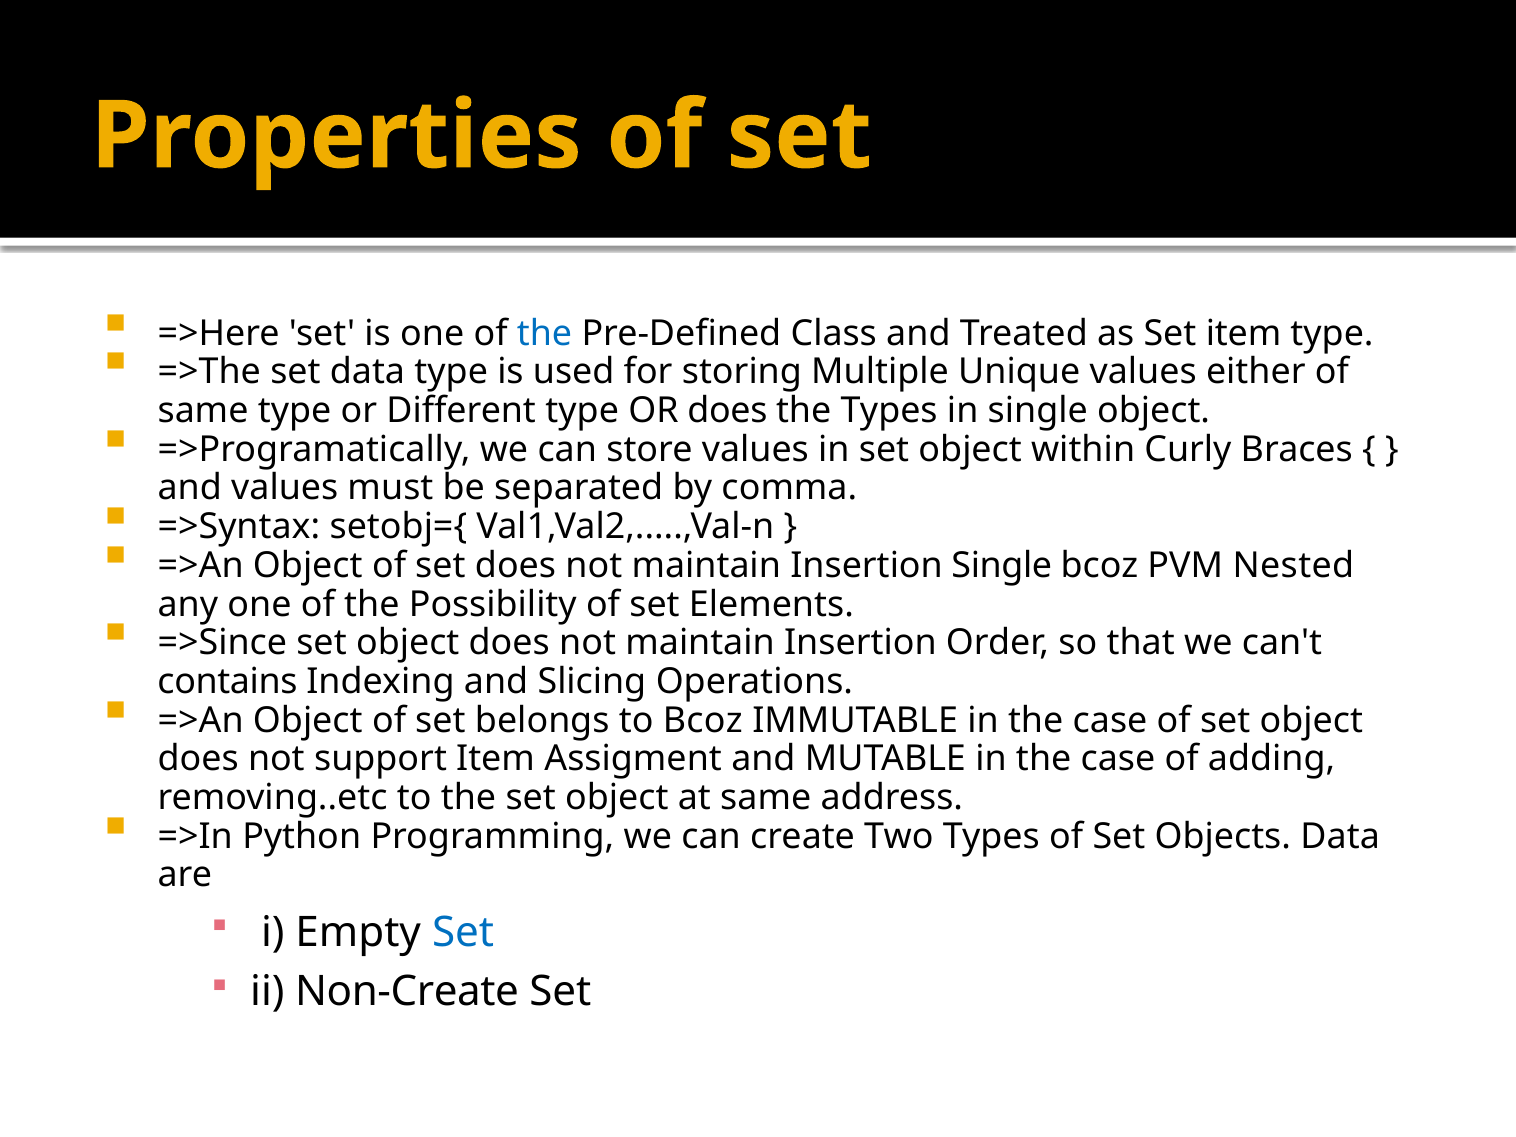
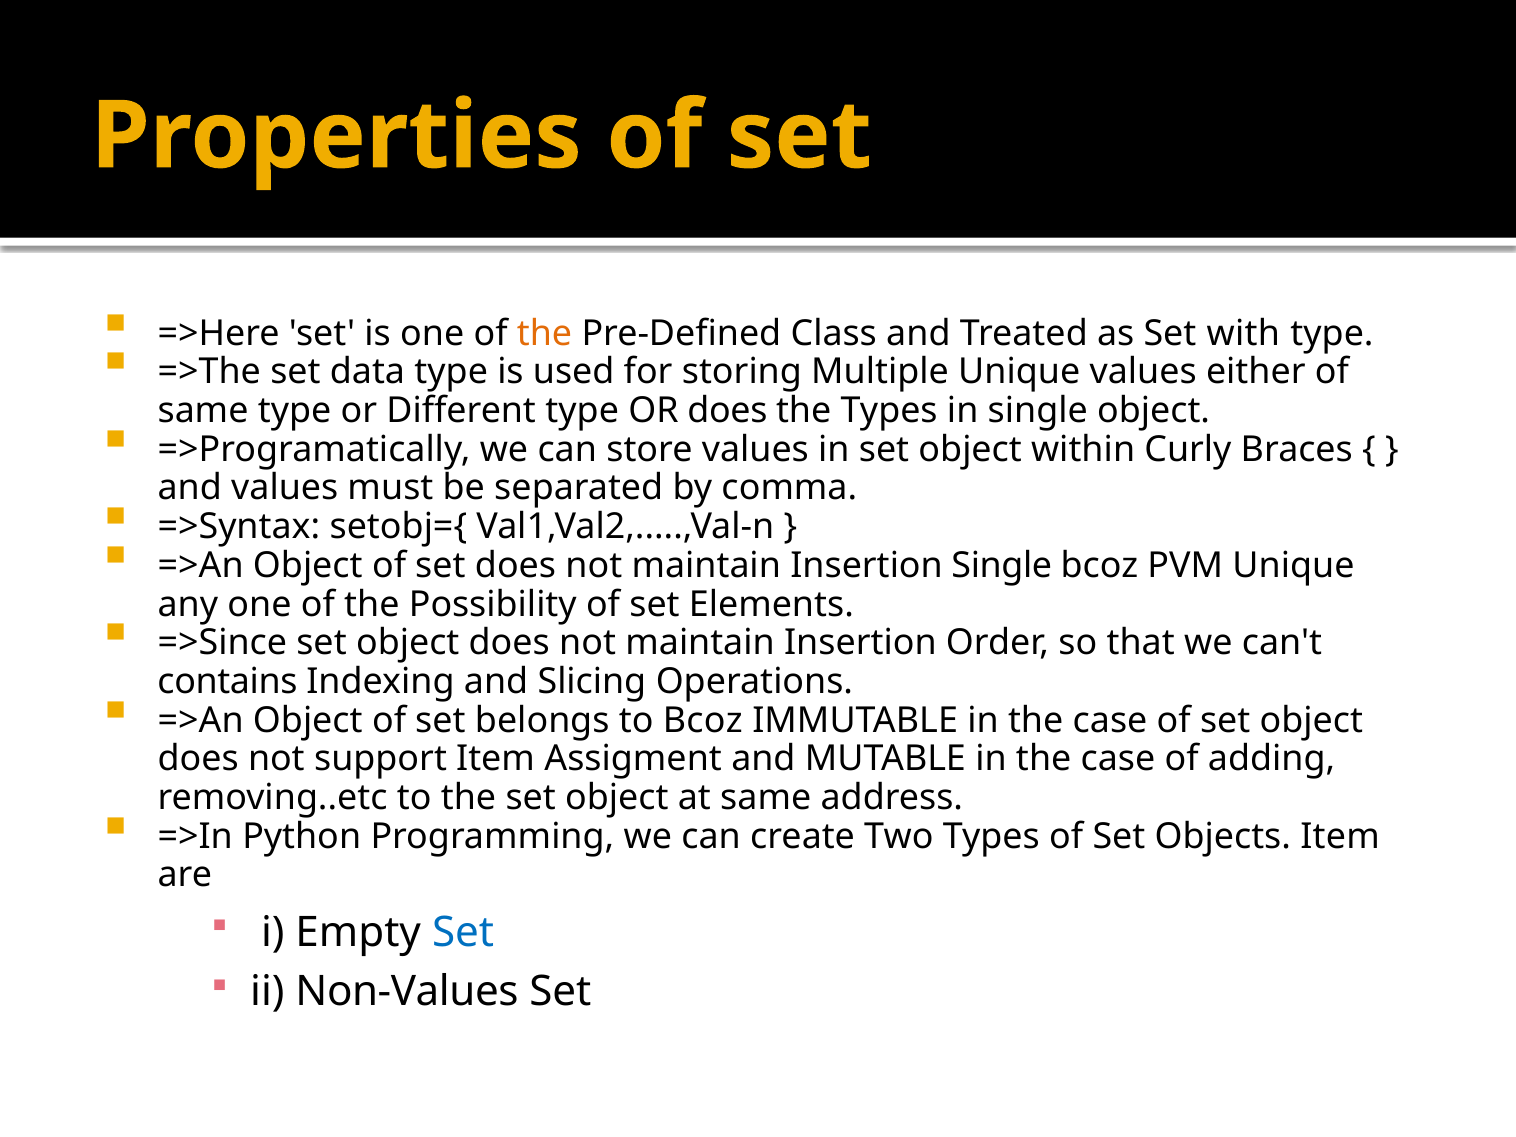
the colour: blue -> orange (545, 333)
Set item: item -> with (1243, 333)
PVM Nested: Nested -> Unique (1294, 566)
Objects Data: Data -> Item (1340, 836)
Non-Create: Non-Create -> Non-Values (407, 992)
